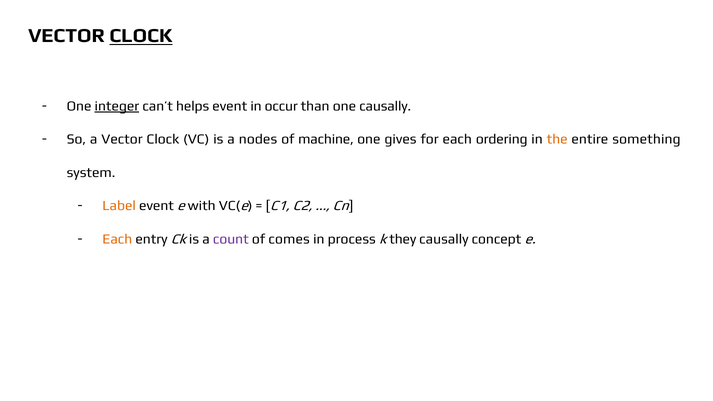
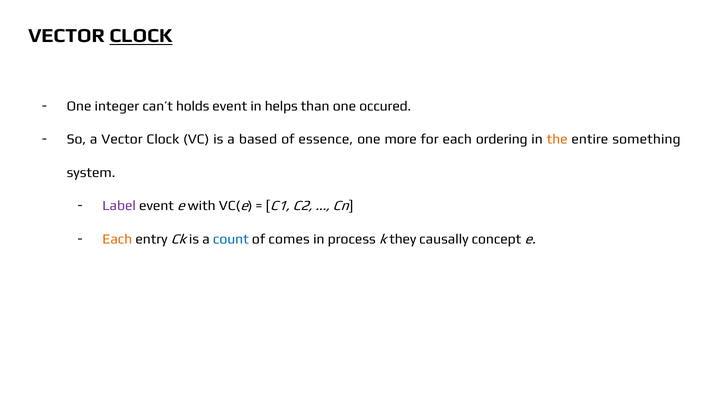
integer underline: present -> none (117, 106)
helps: helps -> holds (193, 106)
occur: occur -> helps (281, 106)
one causally: causally -> occured (385, 106)
nodes: nodes -> based (258, 139)
machine: machine -> essence (326, 139)
gives: gives -> more (401, 139)
Label colour: orange -> purple (119, 206)
count colour: purple -> blue (231, 239)
